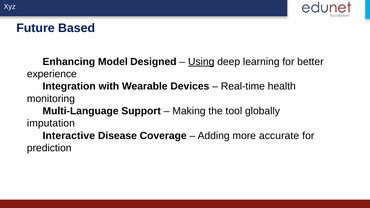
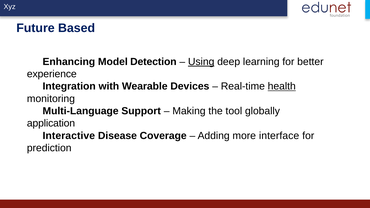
Designed: Designed -> Detection (153, 62)
health underline: none -> present (282, 86)
imputation: imputation -> application (51, 123)
accurate: accurate -> interface (279, 136)
